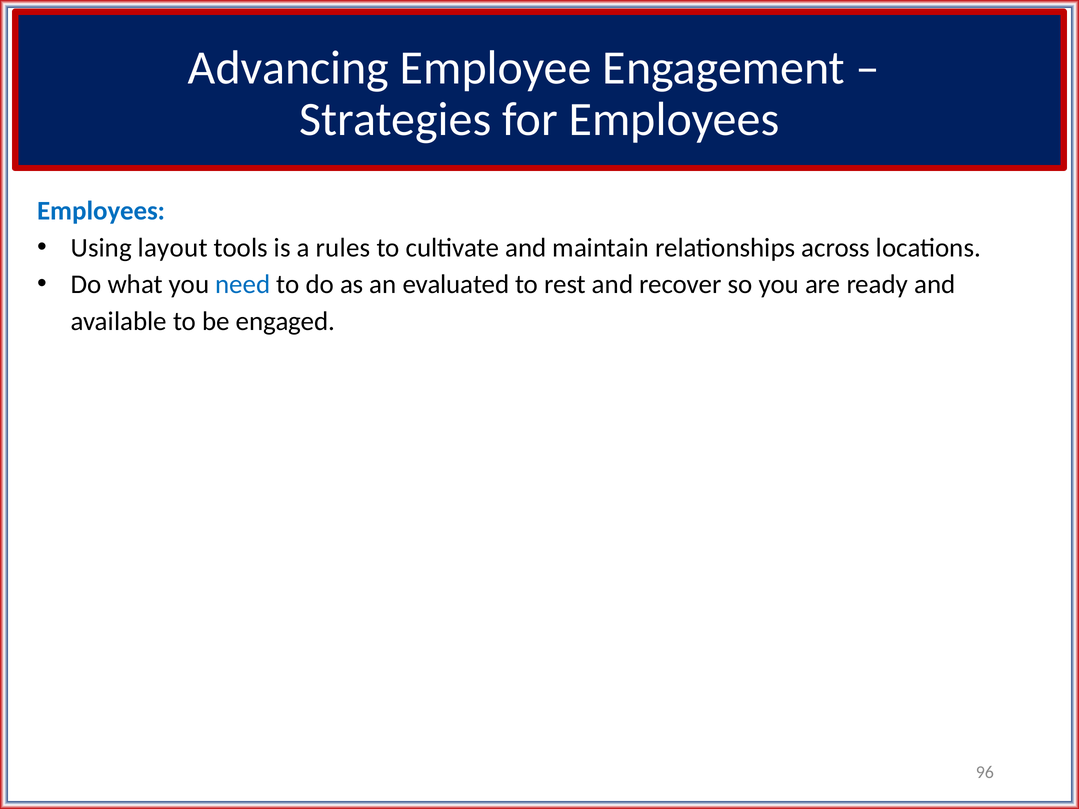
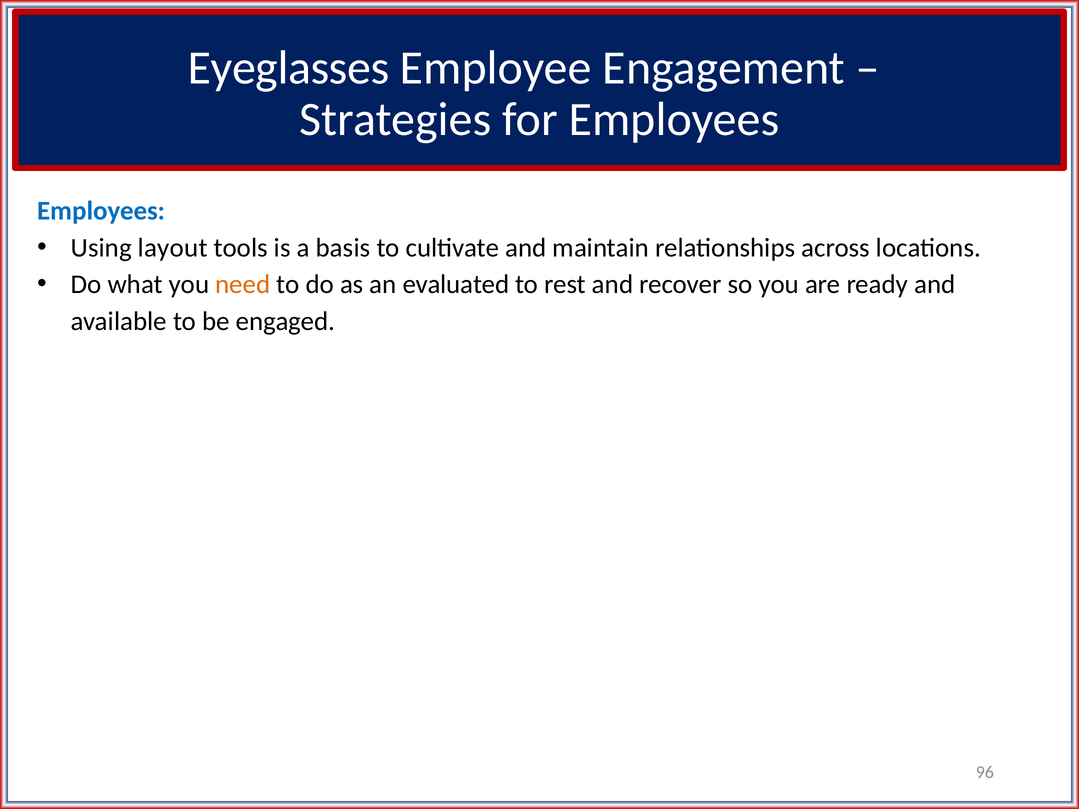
Advancing: Advancing -> Eyeglasses (289, 68)
rules: rules -> basis (343, 248)
need colour: blue -> orange (243, 285)
